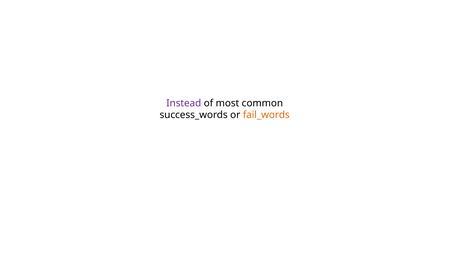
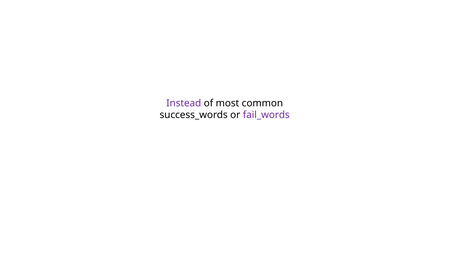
fail_words colour: orange -> purple (266, 115)
